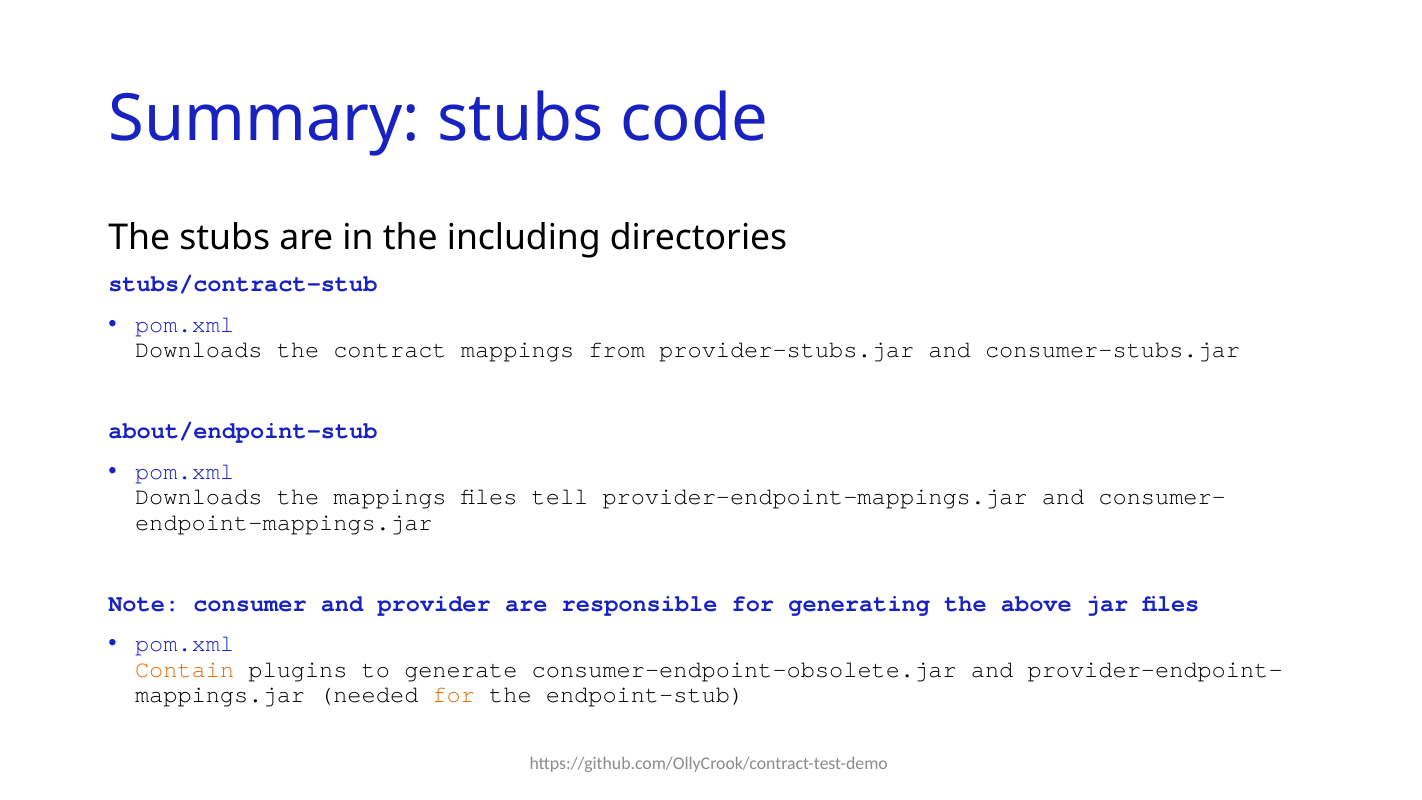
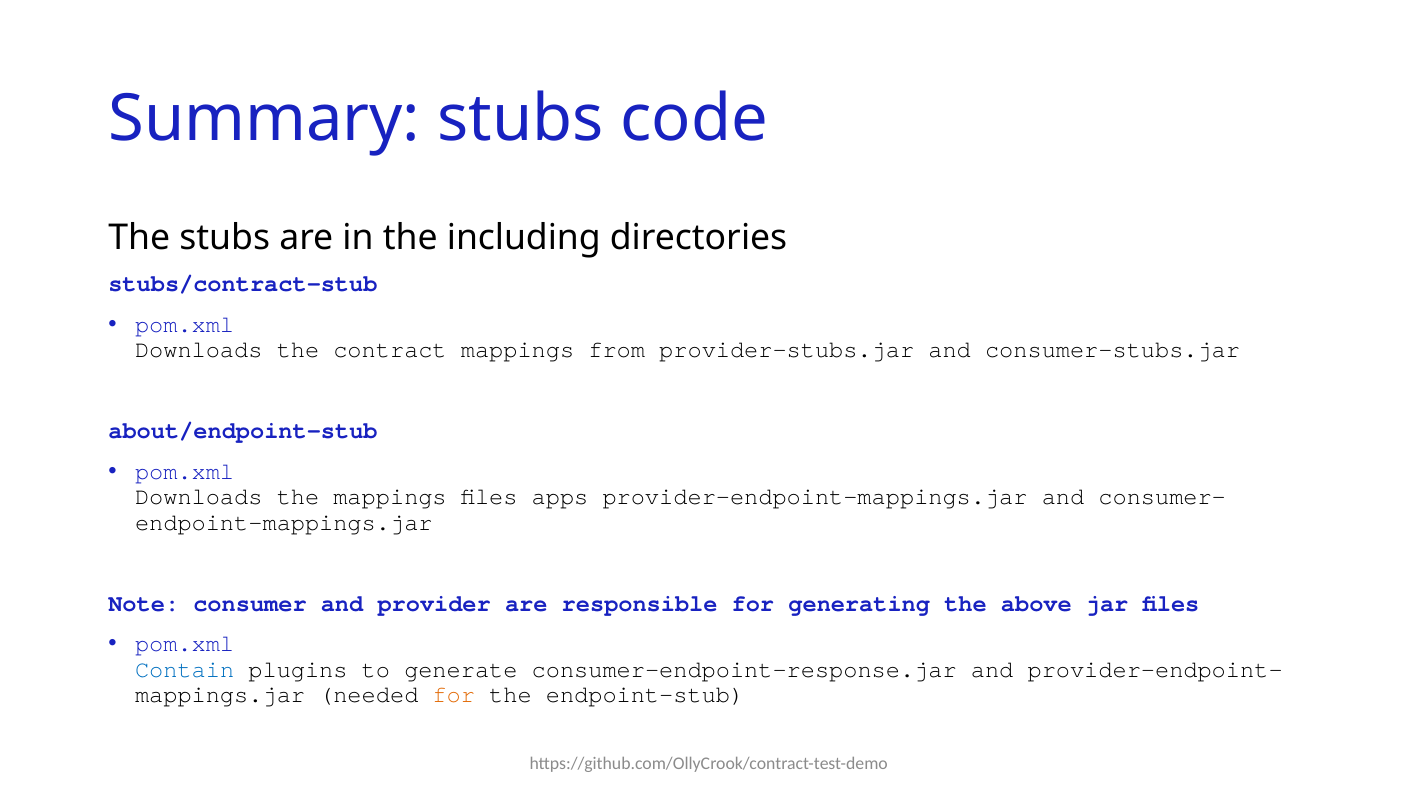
tell: tell -> apps (560, 497)
Contain colour: orange -> blue (185, 669)
consumer-endpoint-obsolete.jar: consumer-endpoint-obsolete.jar -> consumer-endpoint-response.jar (744, 669)
